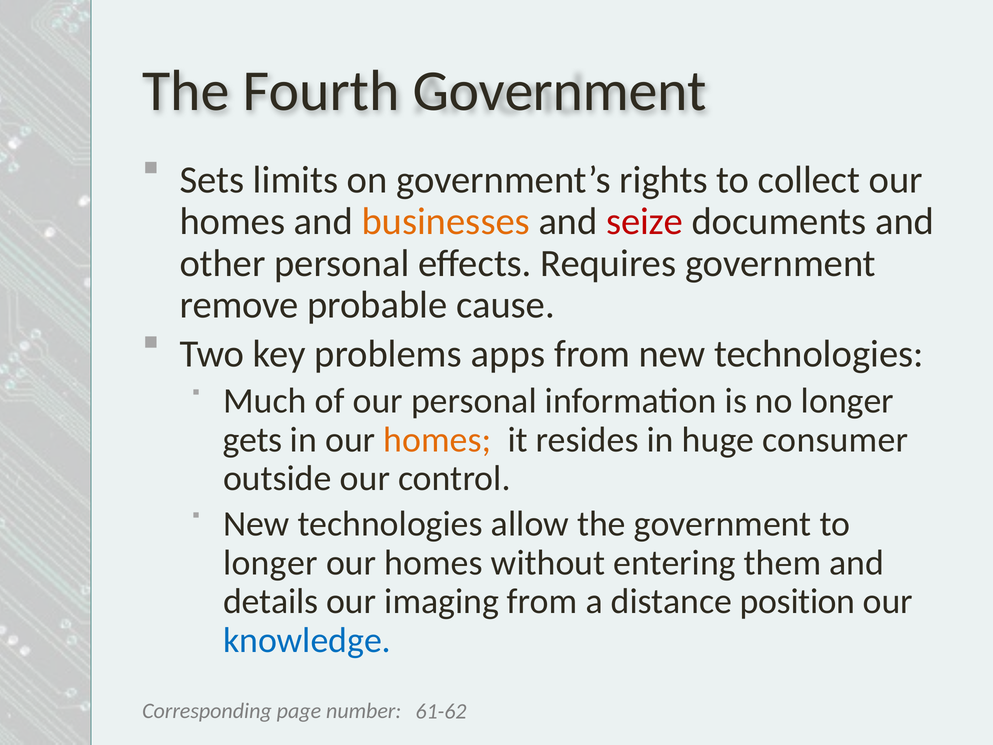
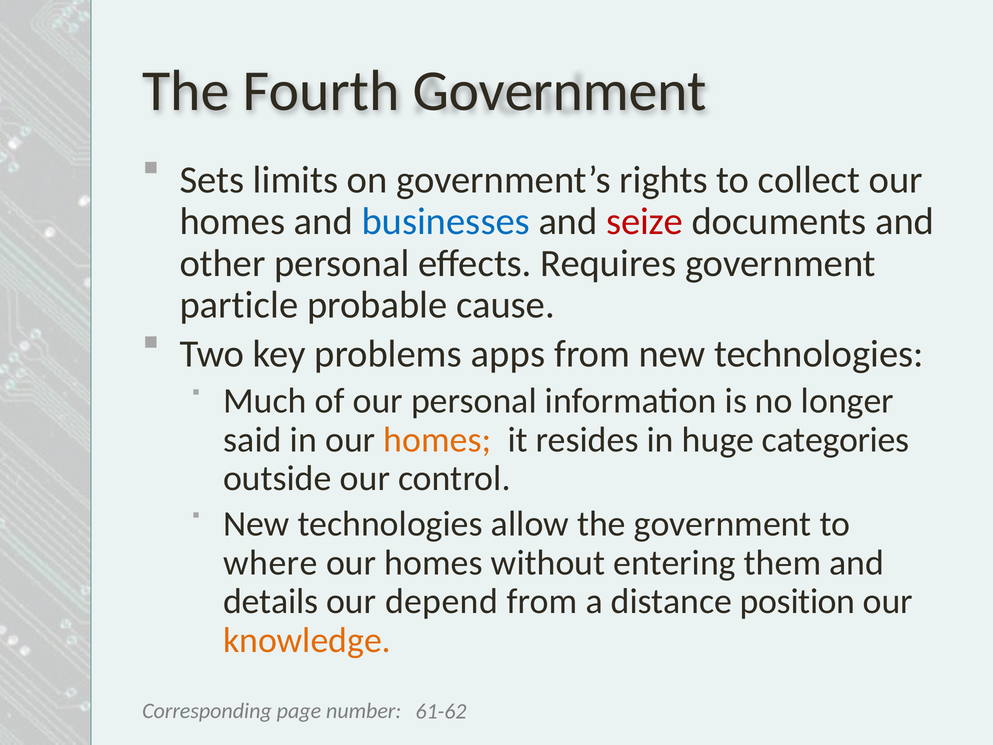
businesses colour: orange -> blue (446, 222)
remove: remove -> particle (239, 305)
gets: gets -> said (252, 440)
consumer: consumer -> categories (835, 440)
longer: longer -> where (270, 563)
imaging: imaging -> depend (441, 601)
knowledge colour: blue -> orange (307, 640)
